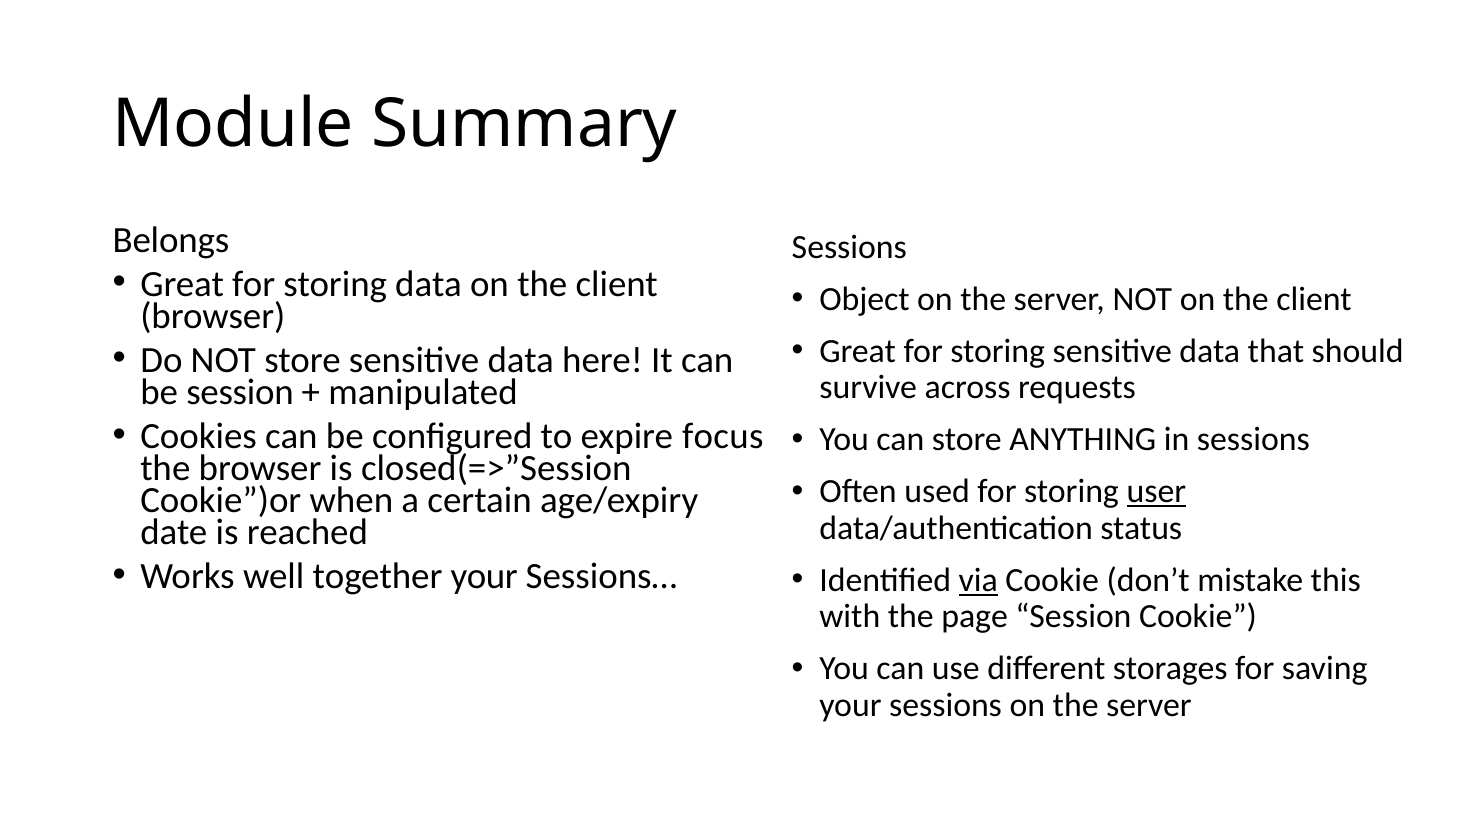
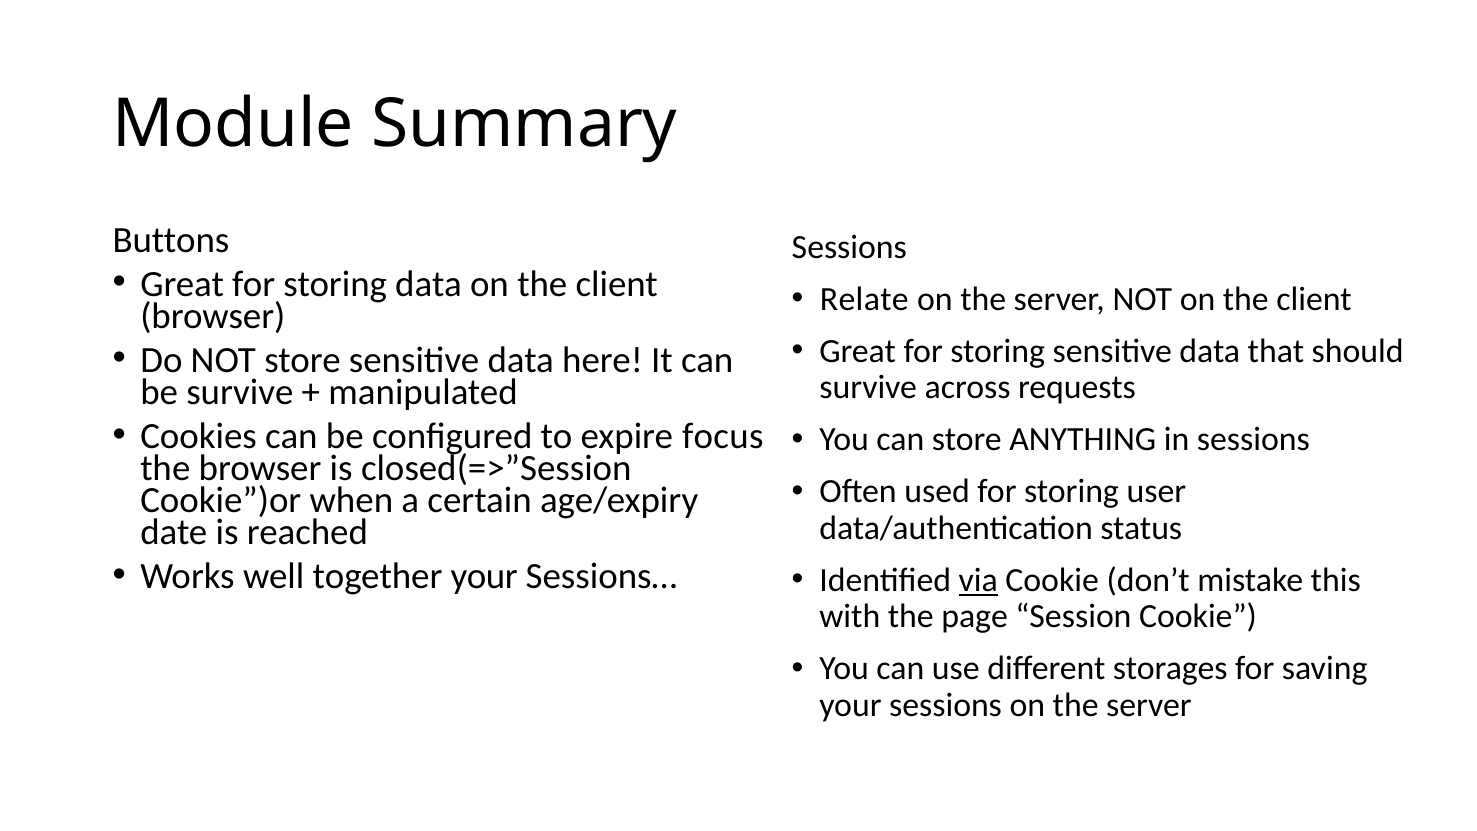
Belongs: Belongs -> Buttons (171, 240)
Object: Object -> Relate (864, 299)
be session: session -> survive (240, 392)
user underline: present -> none (1156, 491)
